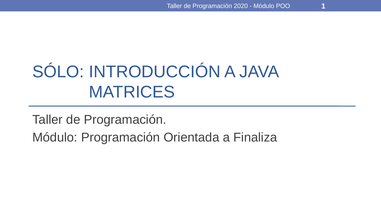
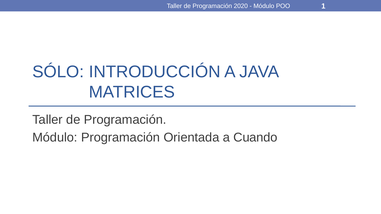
Finaliza: Finaliza -> Cuando (255, 138)
